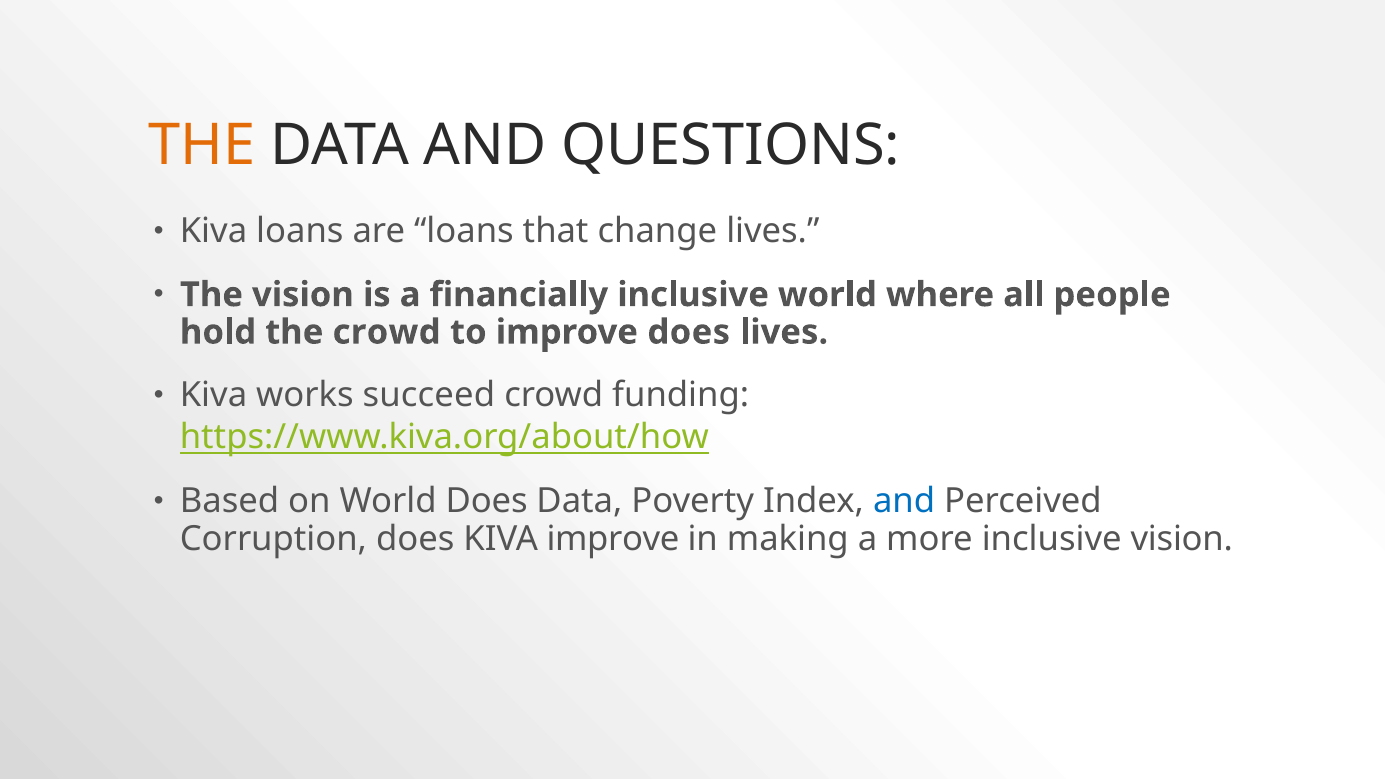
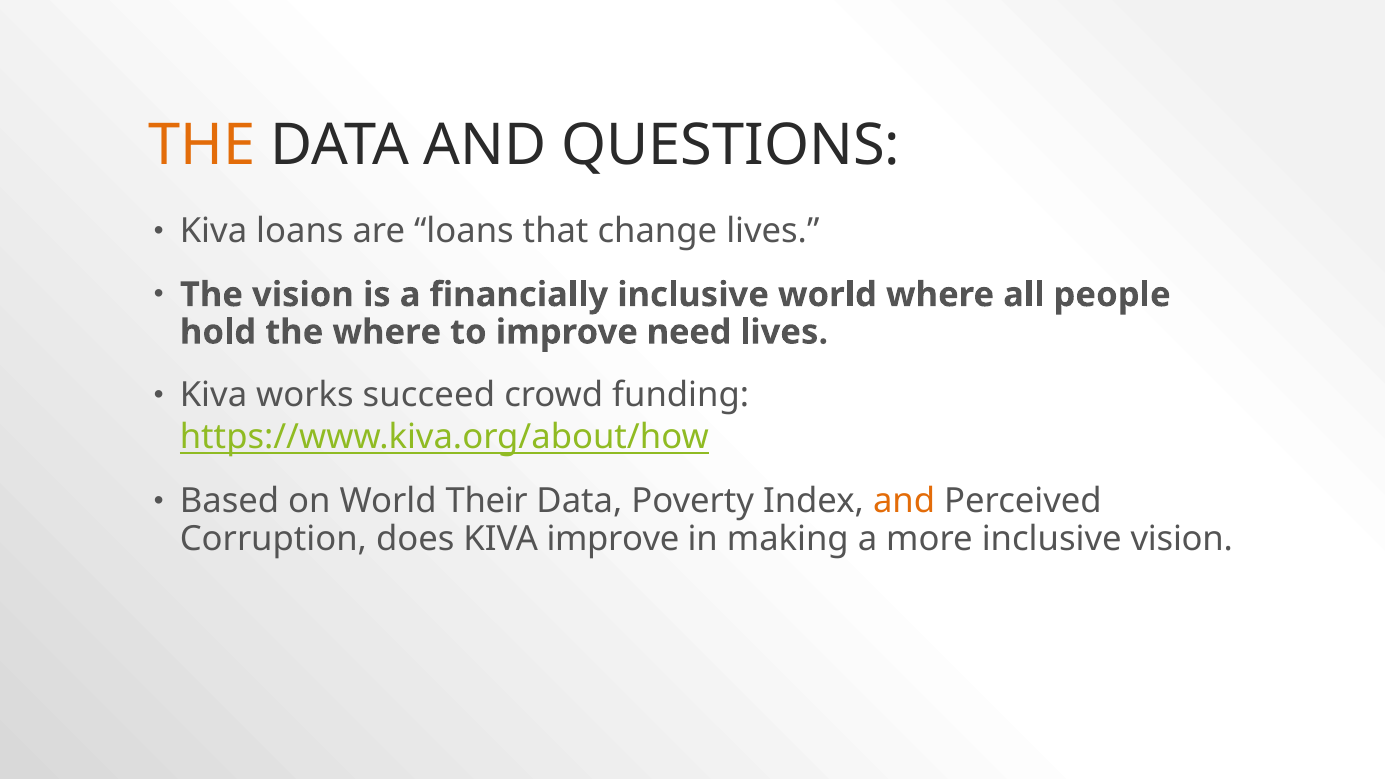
the crowd: crowd -> where (387, 332)
improve does: does -> need (689, 332)
World Does: Does -> Their (487, 502)
and colour: blue -> orange (904, 502)
